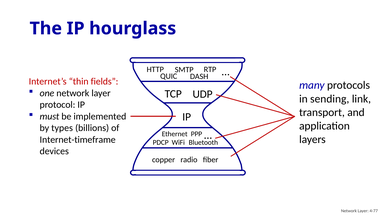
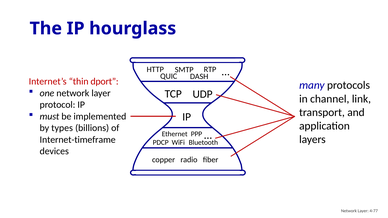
fields: fields -> dport (105, 82)
sending: sending -> channel (330, 99)
